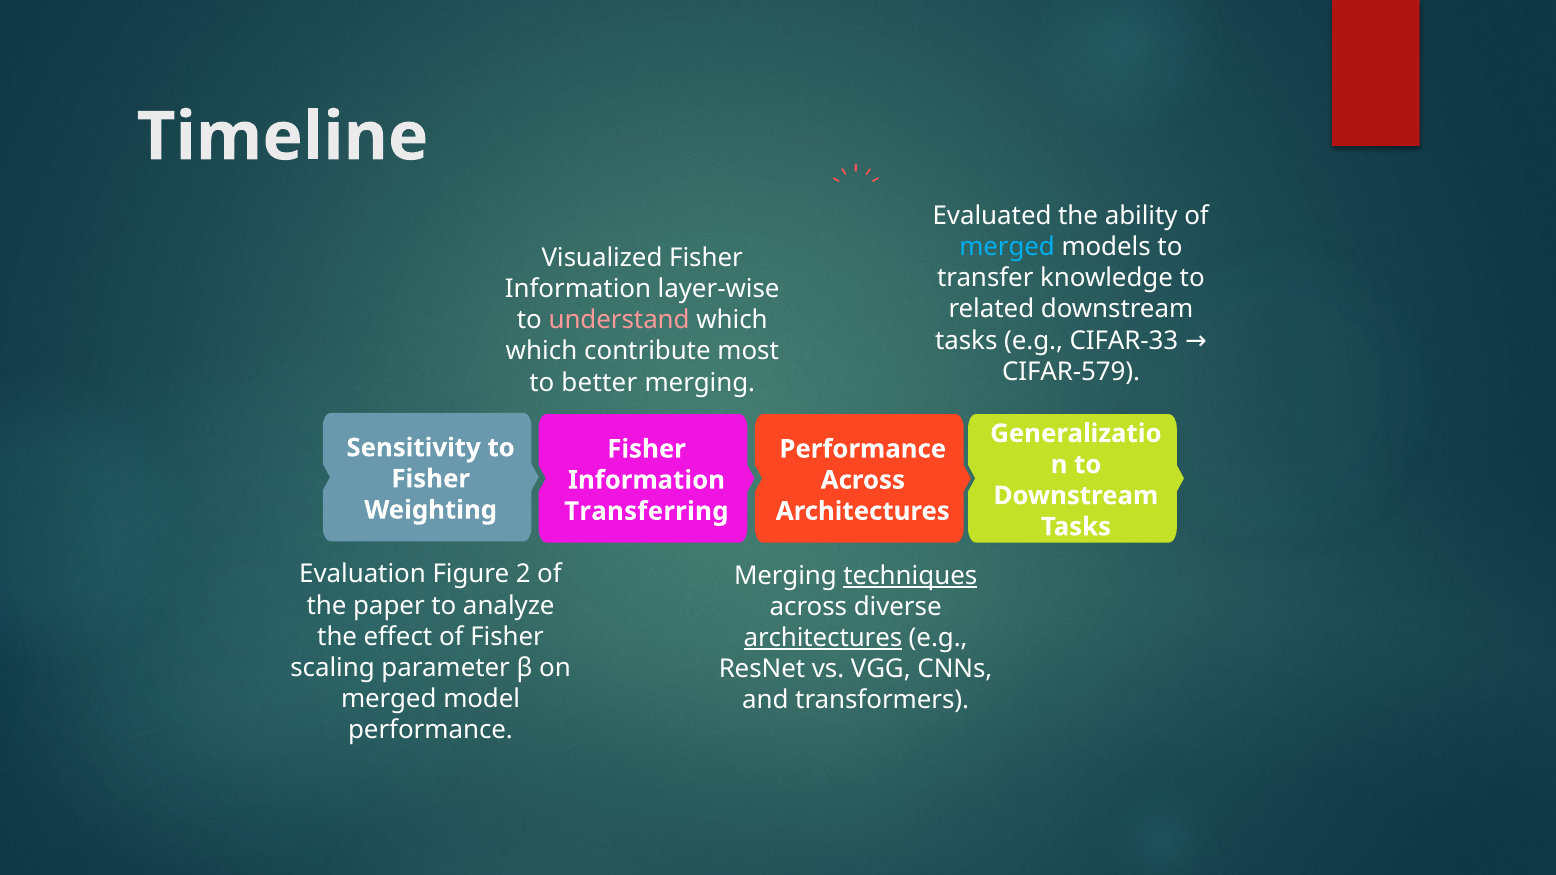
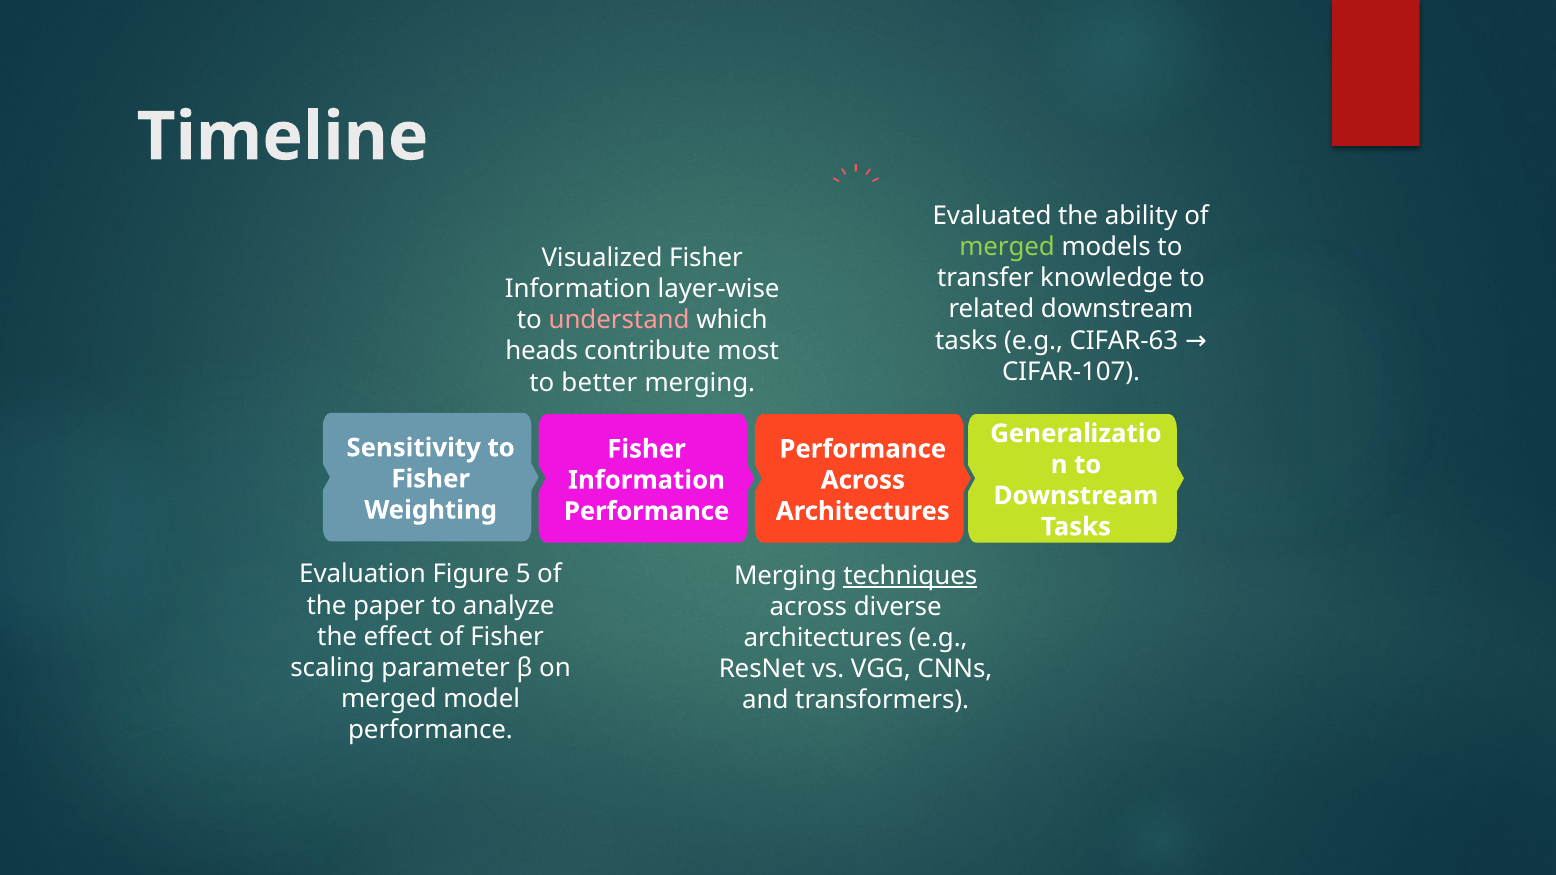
merged colour: light blue -> light green (1007, 247)
CIFAR-33: CIFAR-33 -> CIFAR-63 (1124, 341)
which: which -> heads (542, 352)
CIFAR-579: CIFAR-579 -> CIFAR-107 (1071, 372)
Transferring: Transferring -> Performance (647, 511)
2: 2 -> 5 (523, 575)
architectures underline: present -> none (823, 638)
